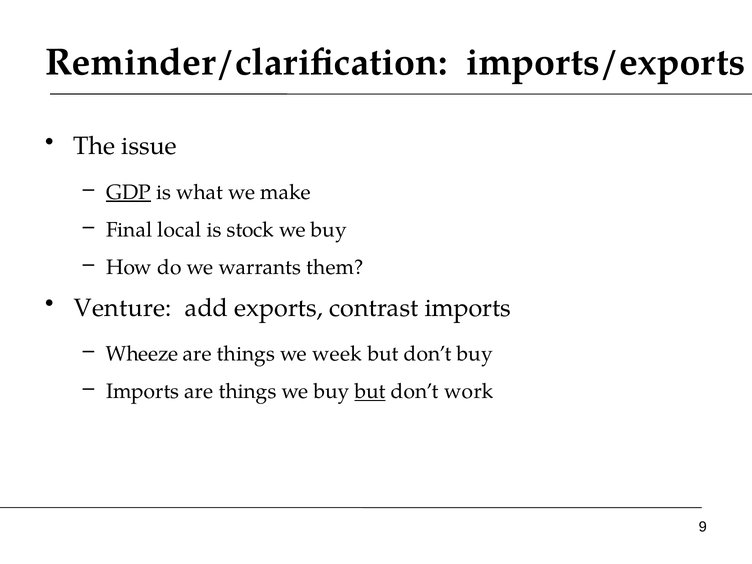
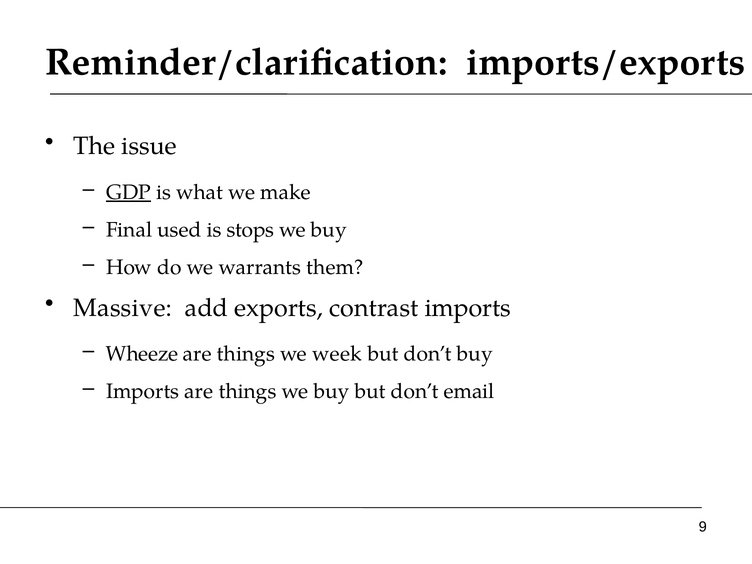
local: local -> used (179, 230)
stock: stock -> stops (250, 230)
Venture: Venture -> Massive (123, 308)
but underline: present -> none (370, 391)
work: work -> email (469, 391)
